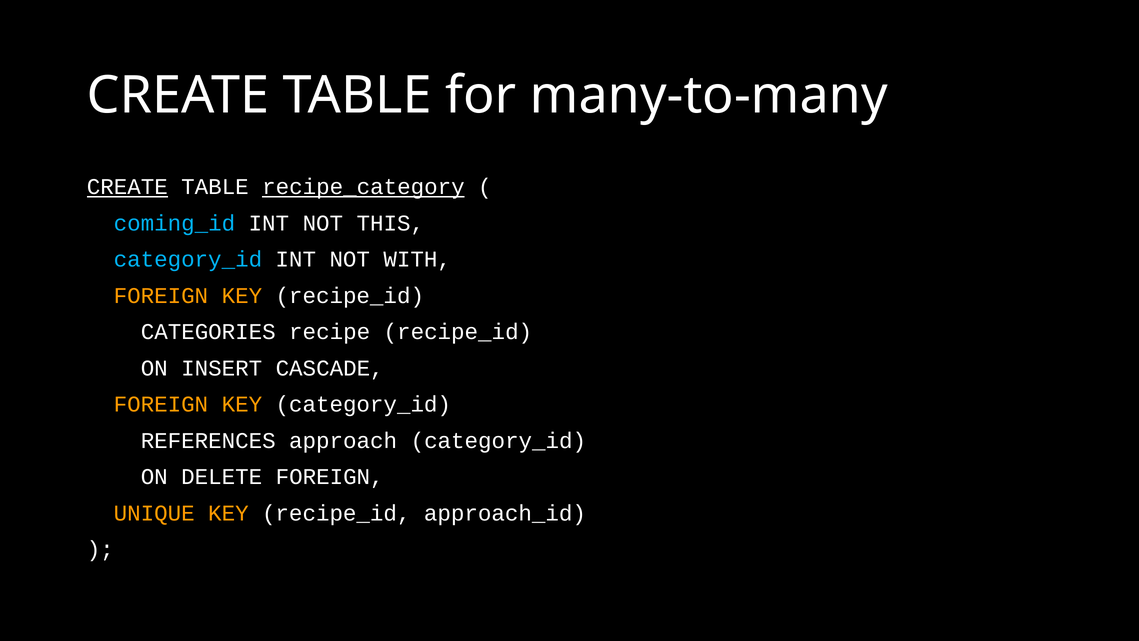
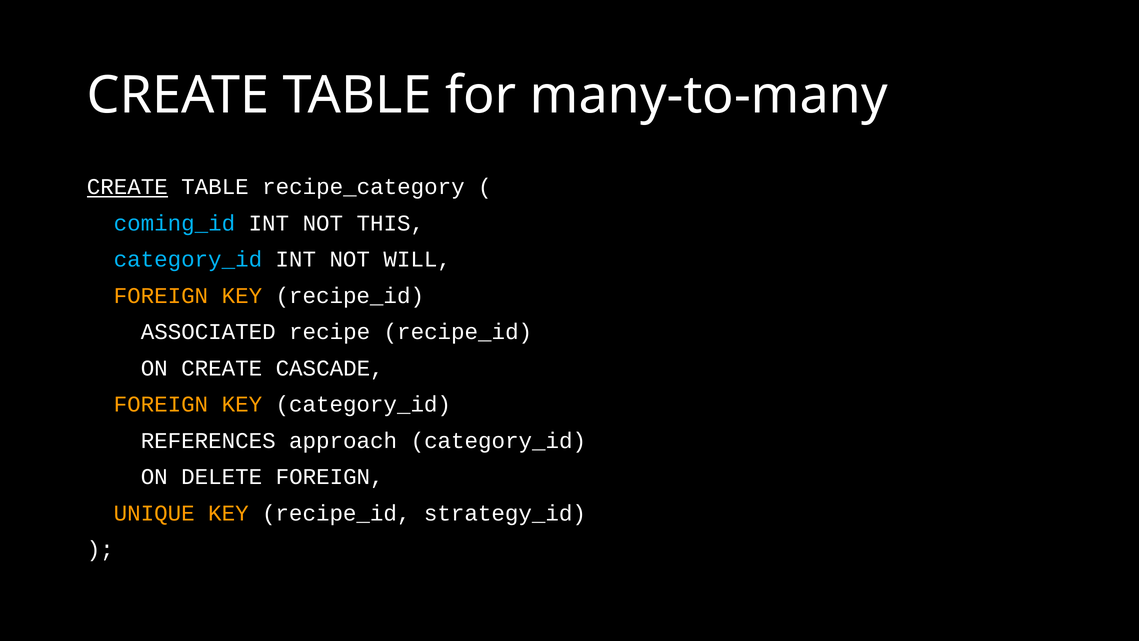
recipe_category underline: present -> none (363, 187)
WITH: WITH -> WILL (417, 259)
CATEGORIES: CATEGORIES -> ASSOCIATED (208, 332)
ON INSERT: INSERT -> CREATE (222, 368)
approach_id: approach_id -> strategy_id (505, 513)
